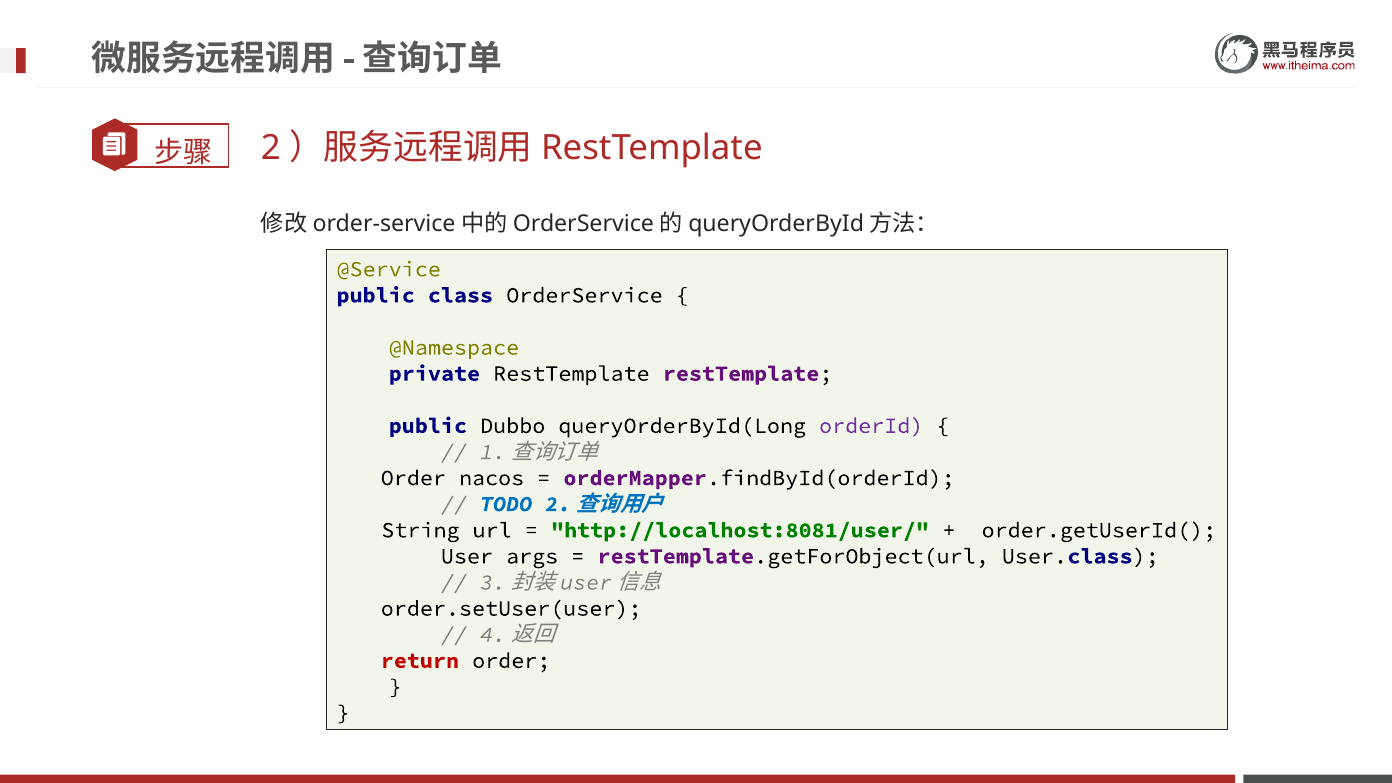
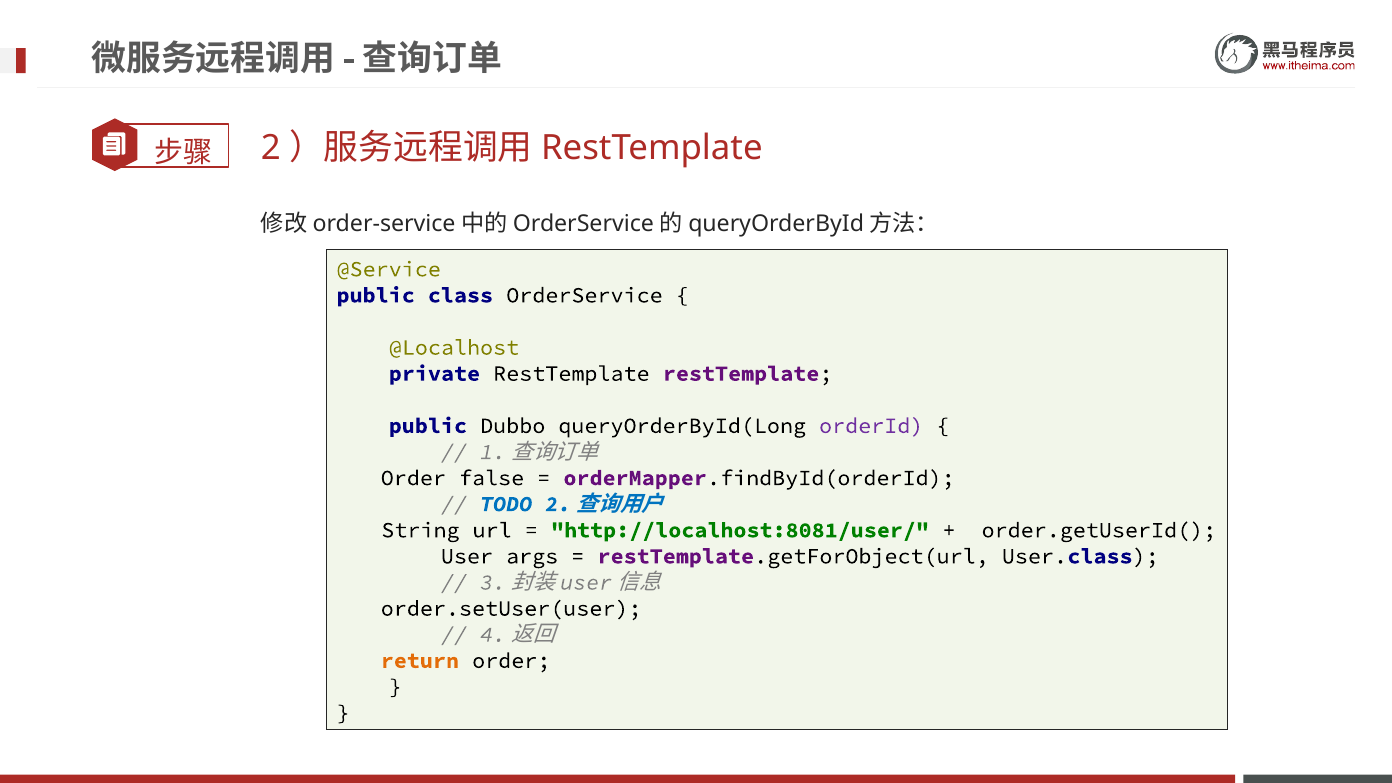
@Namespace: @Namespace -> @Localhost (454, 347)
nacos: nacos -> false (492, 478)
return colour: red -> orange (420, 661)
